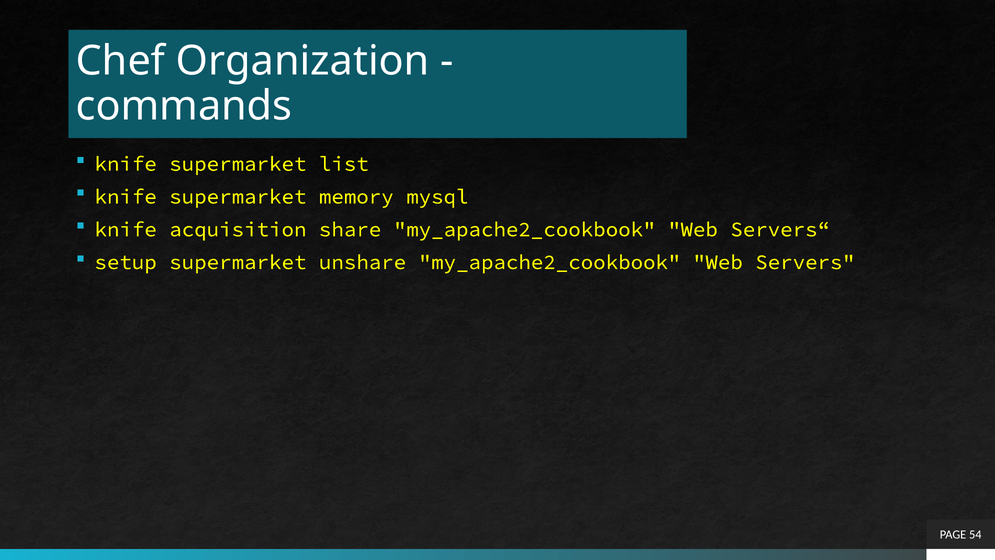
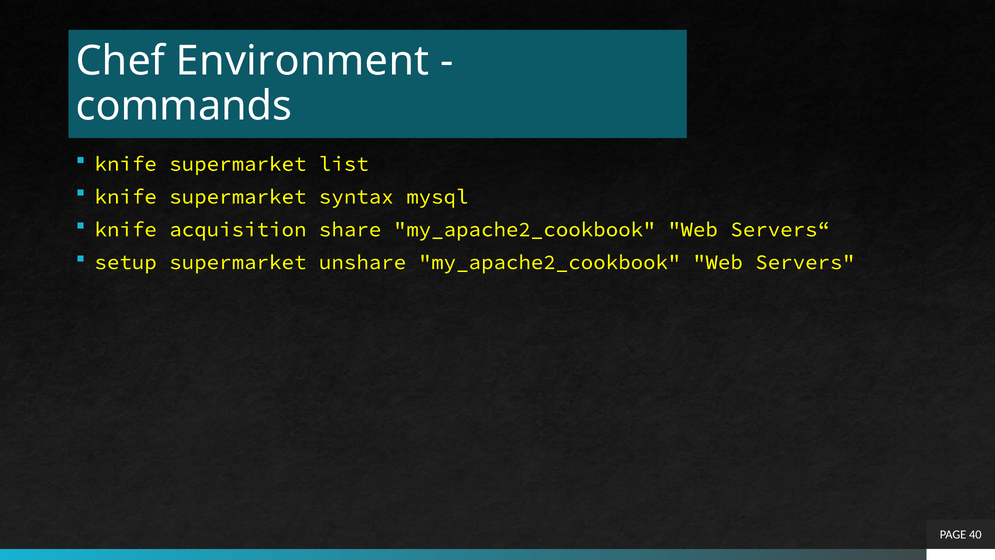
Organization: Organization -> Environment (303, 61)
memory: memory -> syntax (356, 197)
54: 54 -> 40 (975, 535)
